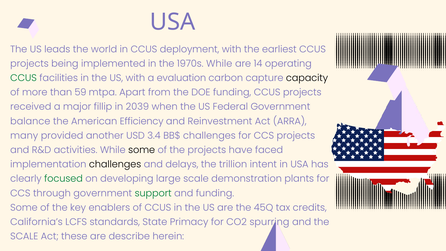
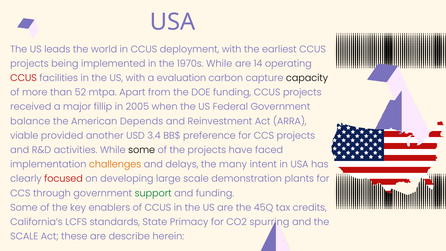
CCUS colour: green -> red (24, 78)
59: 59 -> 52 (80, 92)
2039: 2039 -> 2005 (137, 107)
Efficiency: Efficiency -> Depends (142, 121)
many: many -> viable (24, 136)
BB$ challenges: challenges -> preference (209, 136)
challenges colour: black -> orange (115, 164)
trillion: trillion -> many (233, 164)
focused colour: green -> red (63, 179)
